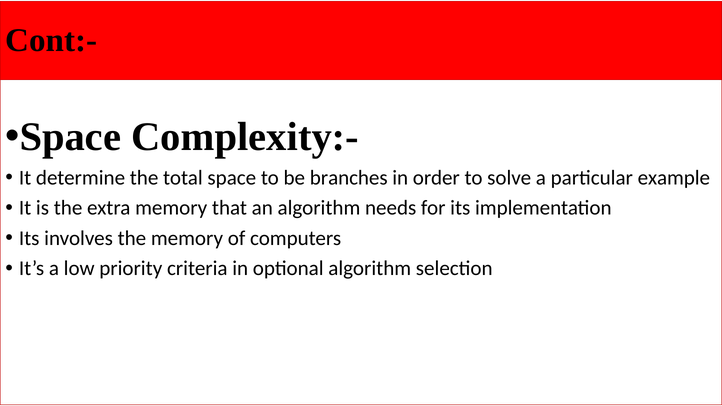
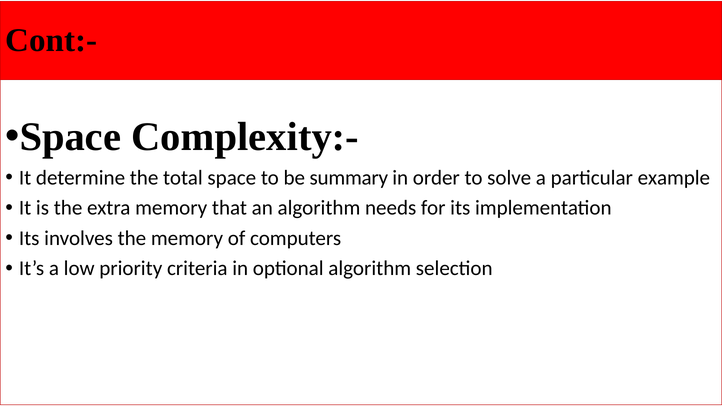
branches: branches -> summary (349, 178)
